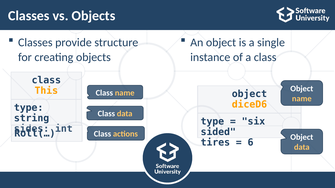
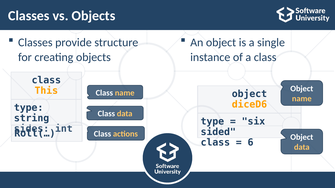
tires: tires -> class (215, 143)
